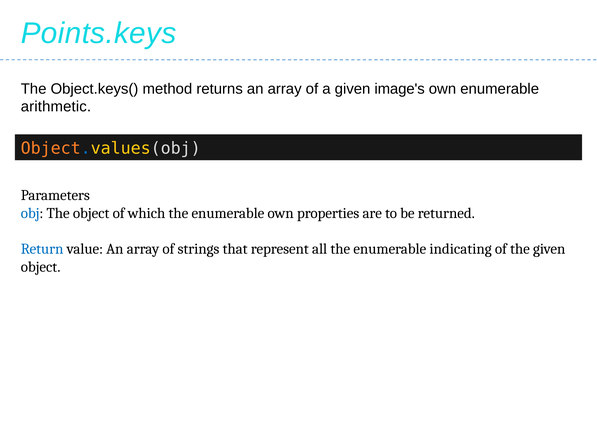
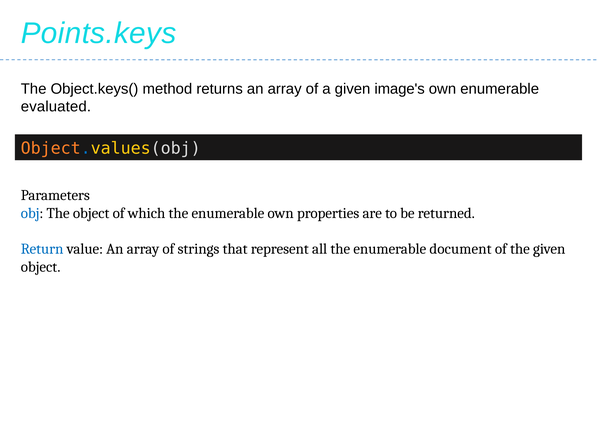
arithmetic: arithmetic -> evaluated (56, 107)
indicating: indicating -> document (461, 249)
